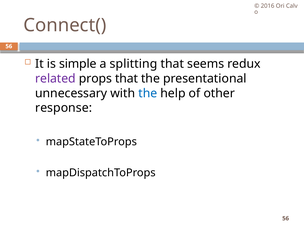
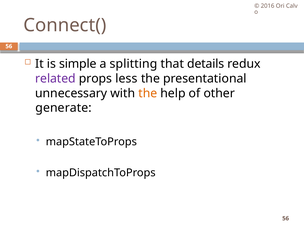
seems: seems -> details (206, 64)
props that: that -> less (126, 79)
the colour: blue -> orange (148, 93)
response: response -> generate (64, 108)
